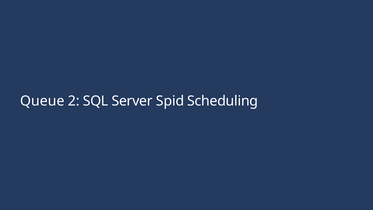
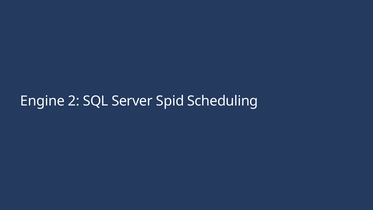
Queue: Queue -> Engine (42, 101)
